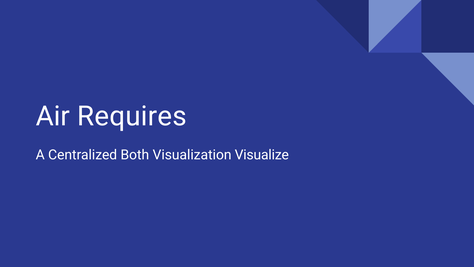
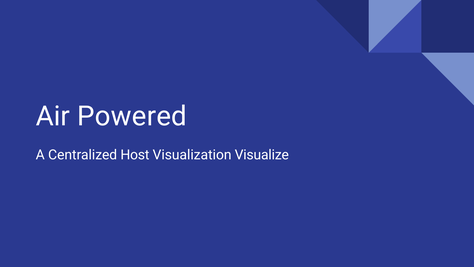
Requires: Requires -> Powered (132, 116)
Both: Both -> Host (135, 155)
